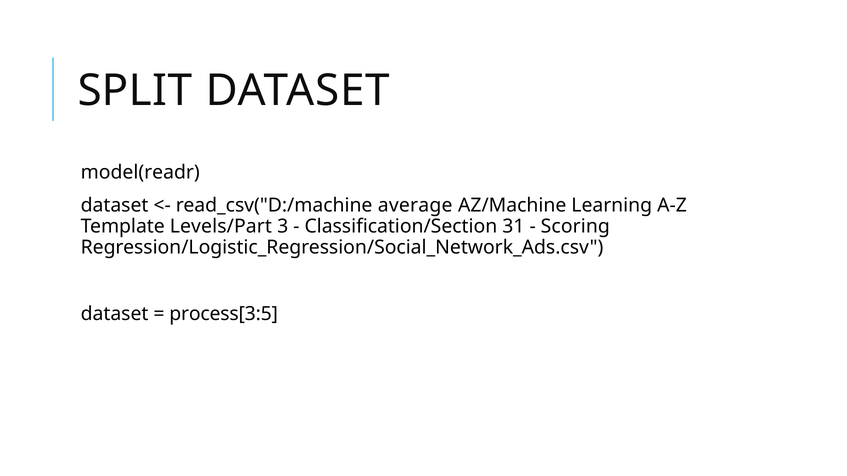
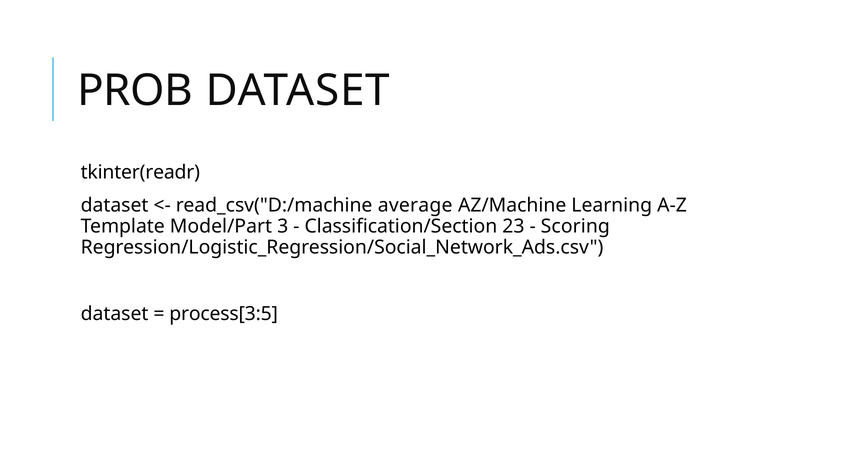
SPLIT: SPLIT -> PROB (135, 91)
model(readr: model(readr -> tkinter(readr (140, 172)
Levels/Part: Levels/Part -> Model/Part (221, 227)
31: 31 -> 23 (513, 227)
